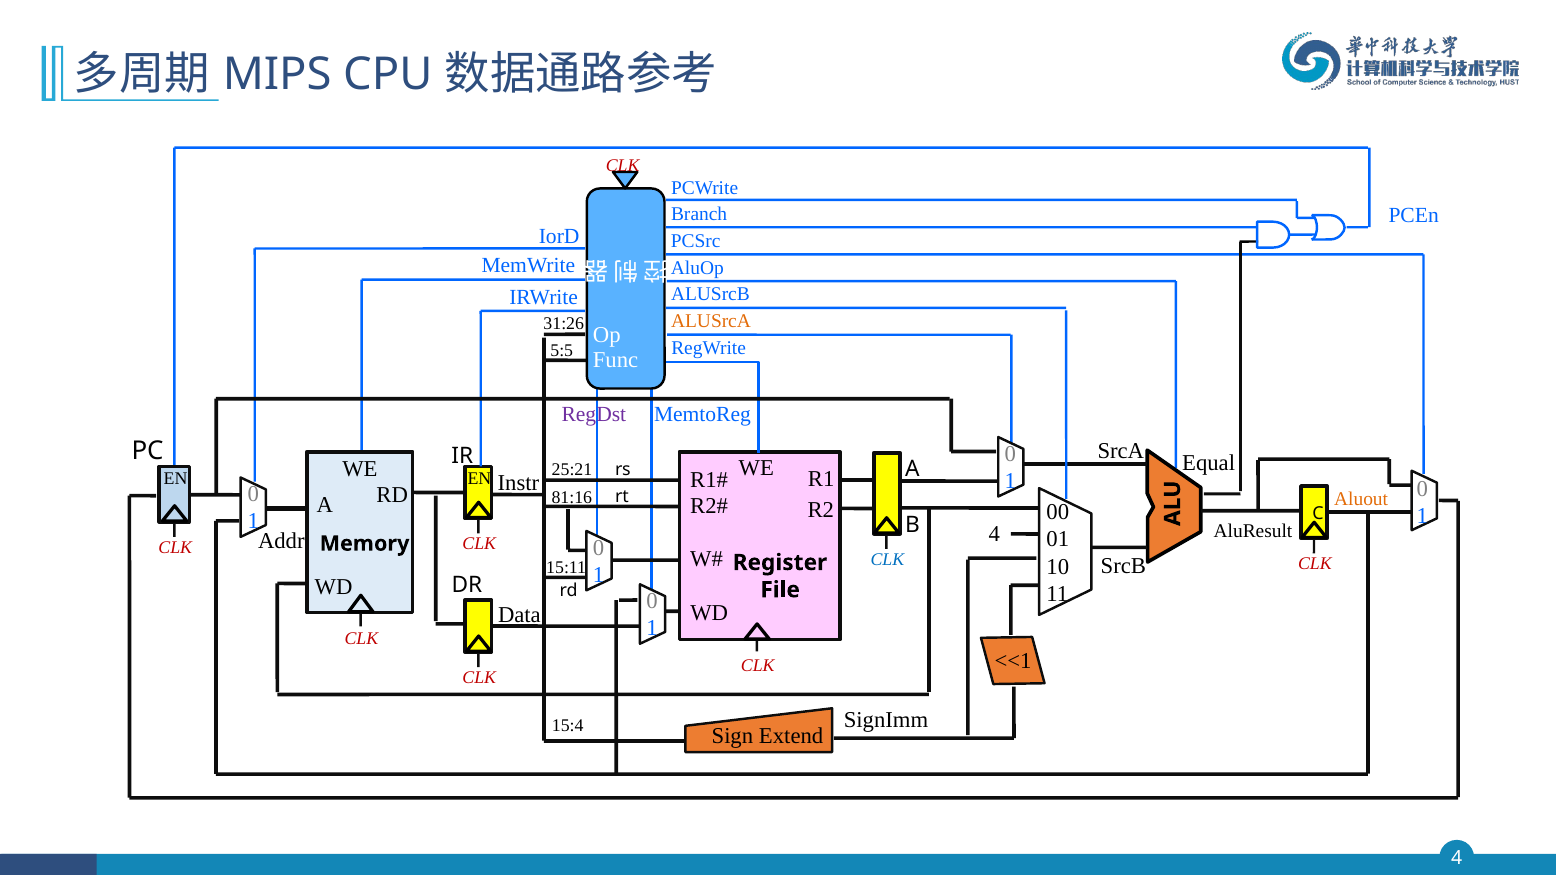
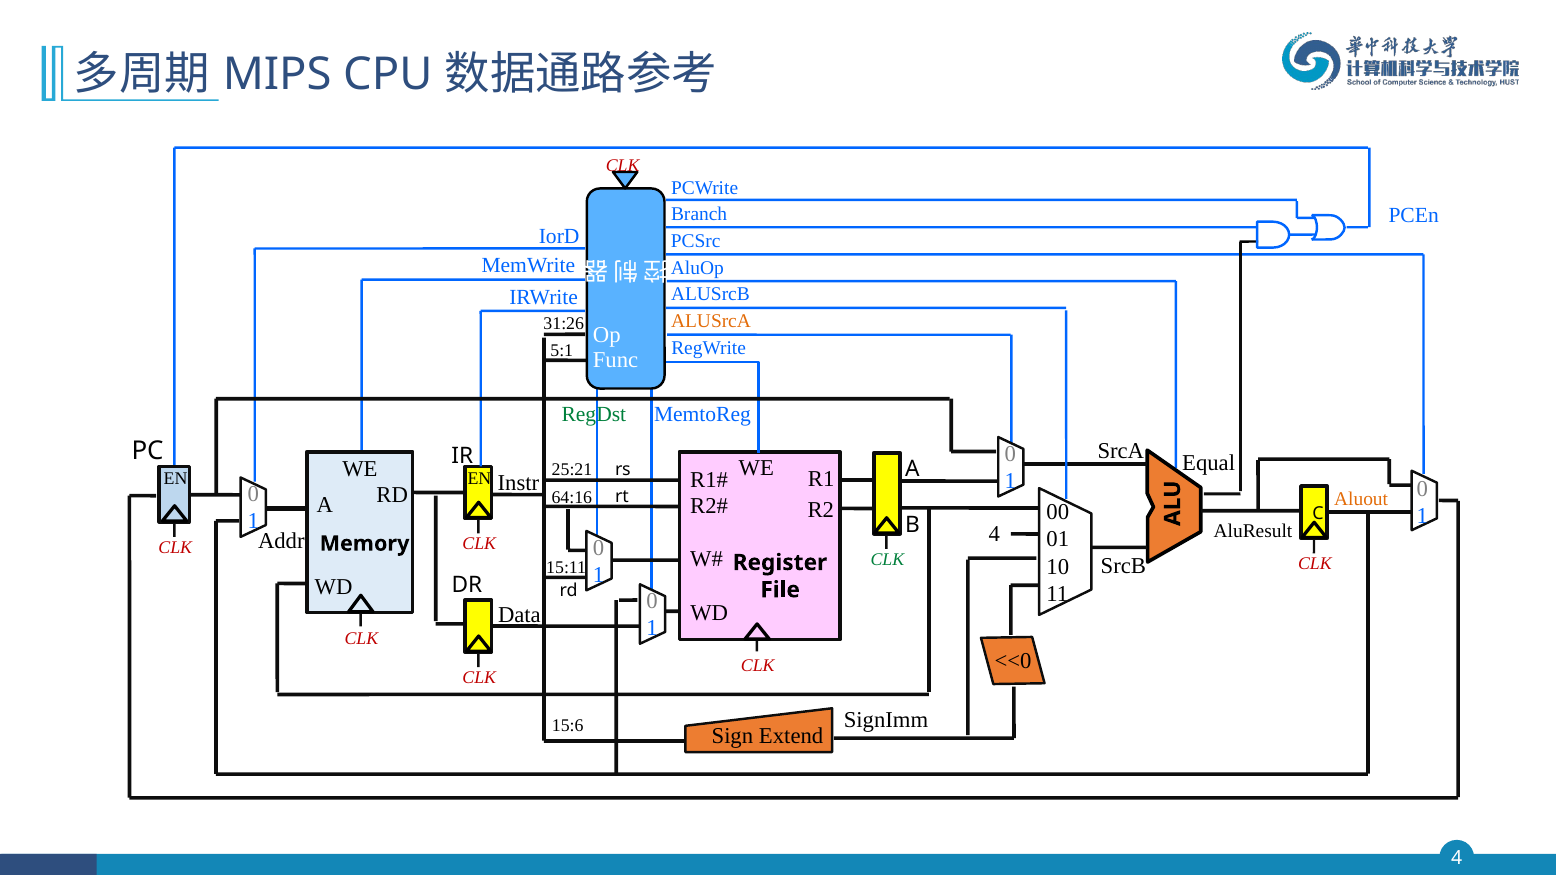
5:5: 5:5 -> 5:1 (562, 350)
RegDst colour: purple -> green (594, 414)
81:16: 81:16 -> 64:16 (572, 498)
CLK colour: blue -> green (887, 559)
<<1: <<1 -> <<0 (1013, 662)
15:4: 15:4 -> 15:6 (568, 726)
